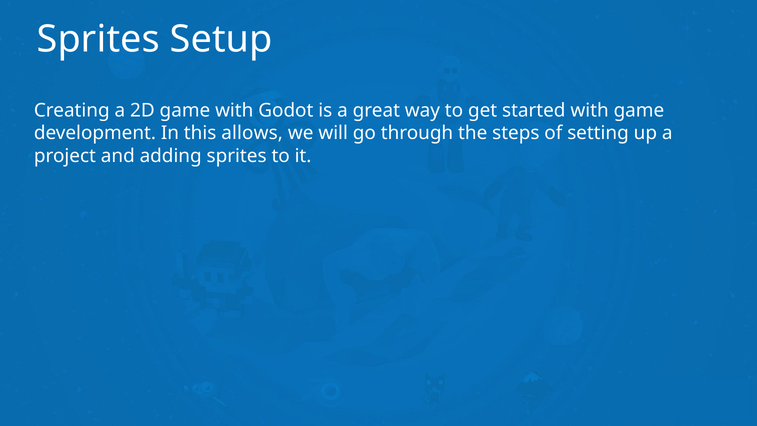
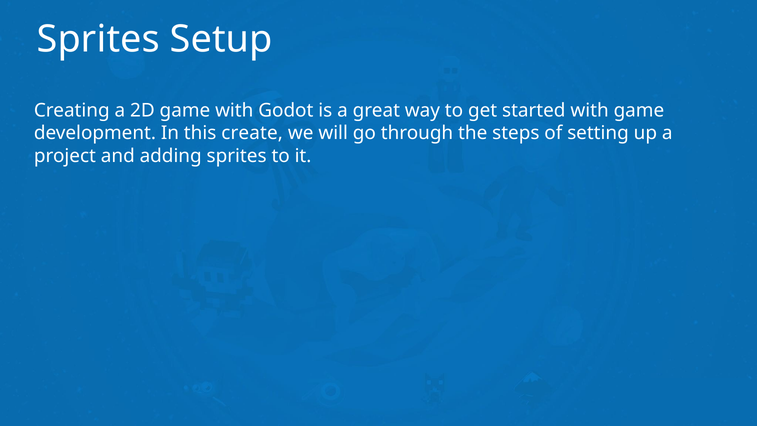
allows: allows -> create (252, 133)
